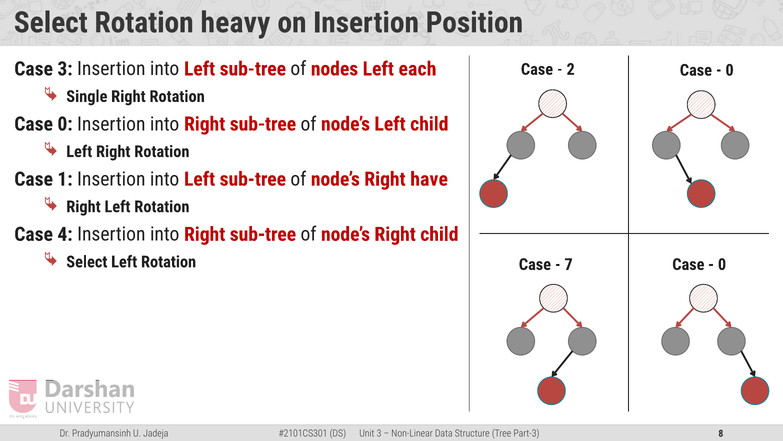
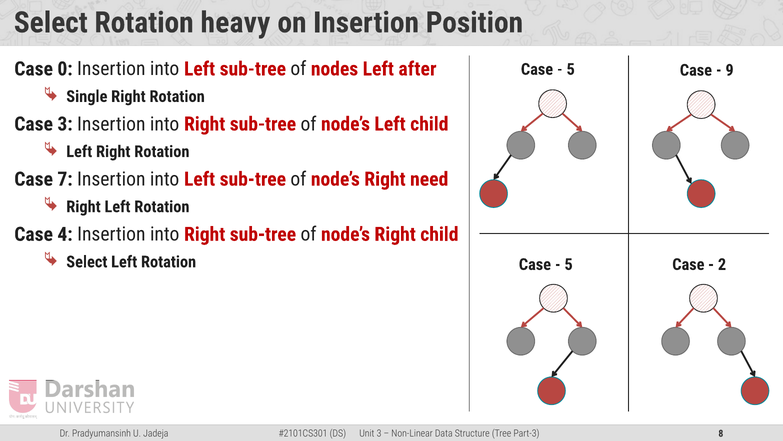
Case 3: 3 -> 0 (65, 69)
each: each -> after (417, 69)
2: 2 -> 5 (571, 69)
0: 0 -> 9 (730, 70)
Case 0: 0 -> 3 (65, 124)
1: 1 -> 7 (65, 179)
have: have -> need (429, 179)
7: 7 -> 5 (569, 264)
0: 0 -> 2 (722, 264)
